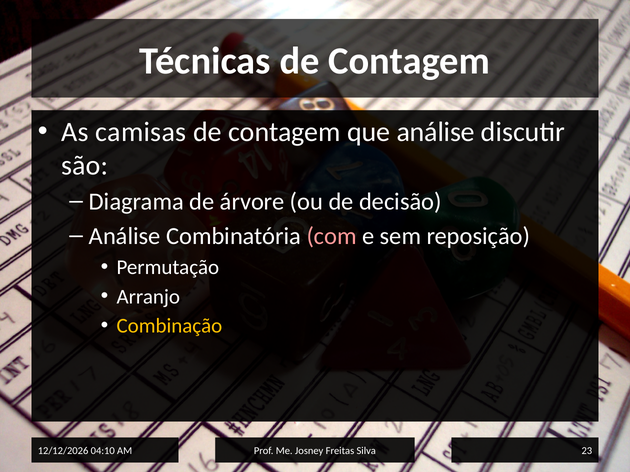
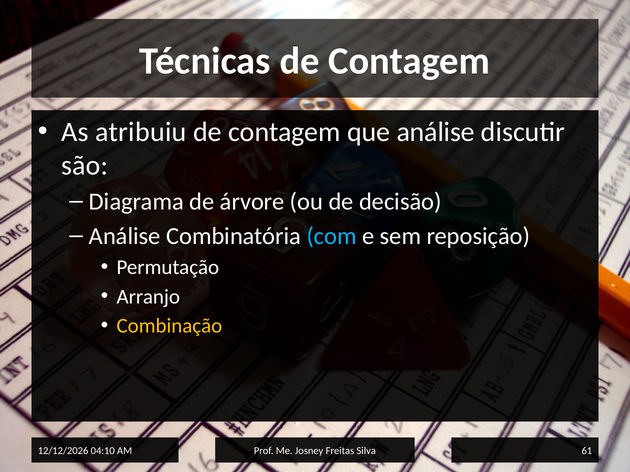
camisas: camisas -> atribuiu (141, 132)
com colour: pink -> light blue (332, 236)
23: 23 -> 61 (587, 451)
